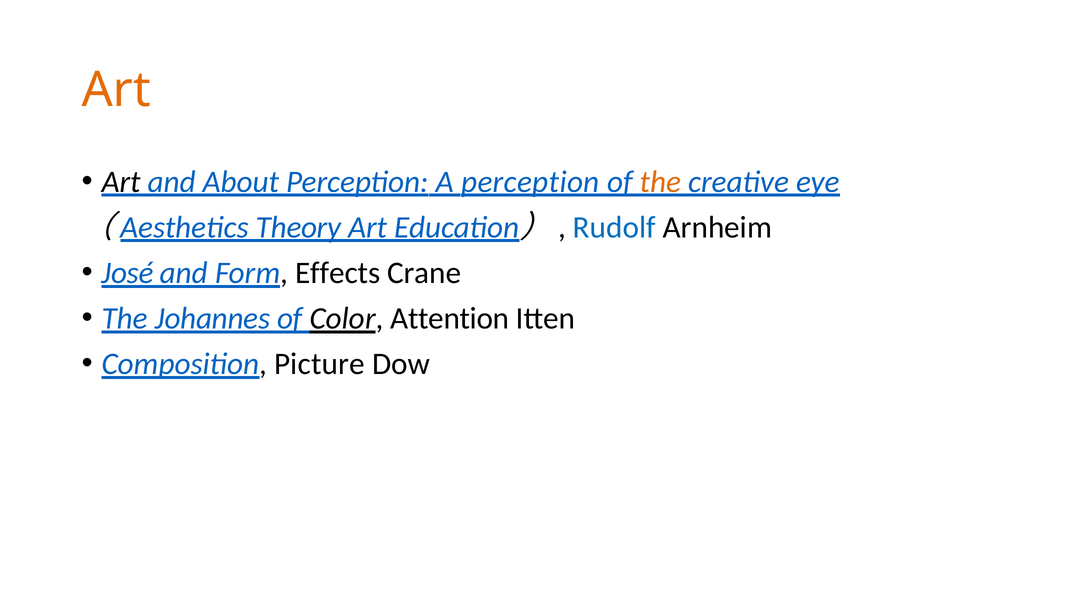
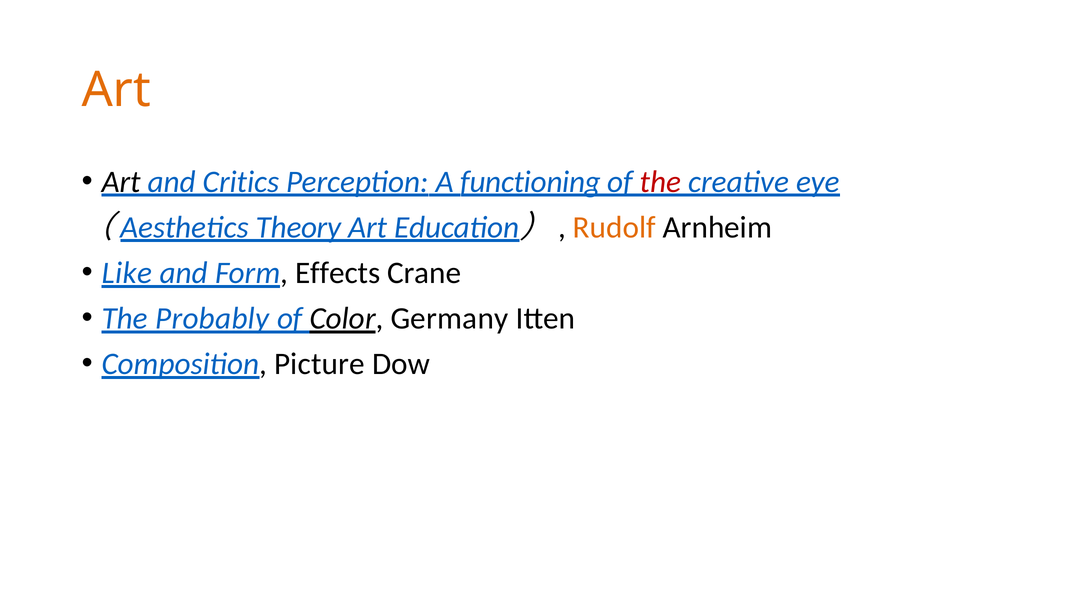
About: About -> Critics (241, 182)
A perception: perception -> functioning (531, 182)
the colour: orange -> red (661, 182)
Rudolf colour: blue -> orange (614, 227)
José: José -> Like (127, 273)
Johannes: Johannes -> Probably (212, 318)
Attention: Attention -> Germany (449, 318)
